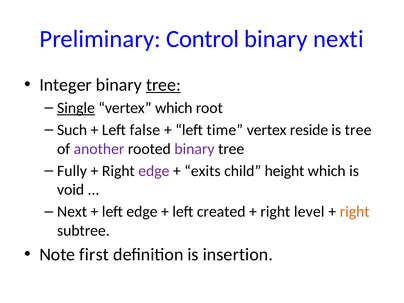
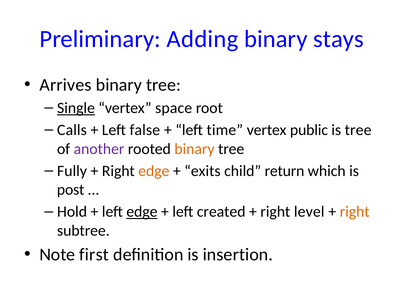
Control: Control -> Adding (202, 39)
nexti: nexti -> stays (338, 39)
Integer: Integer -> Arrives (66, 85)
tree underline: present -> none (163, 85)
vertex which: which -> space (174, 108)
Such: Such -> Calls (72, 130)
reside: reside -> public (309, 130)
binary colour: purple -> orange (194, 149)
edge colour: purple -> orange (154, 171)
height: height -> return (284, 171)
void: void -> post (71, 190)
Next: Next -> Hold (72, 212)
edge underline: none -> present (142, 212)
